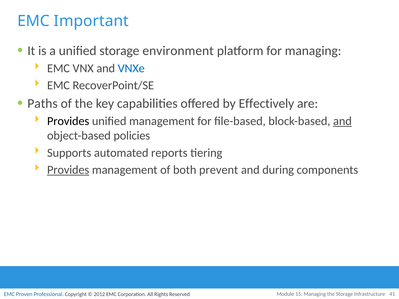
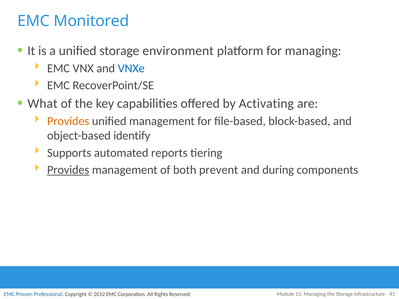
Important: Important -> Monitored (91, 21)
Paths: Paths -> What (43, 104)
Effectively: Effectively -> Activating (266, 104)
Provides colour: black -> orange (68, 121)
and underline: present -> none (342, 121)
policies: policies -> identify (132, 136)
